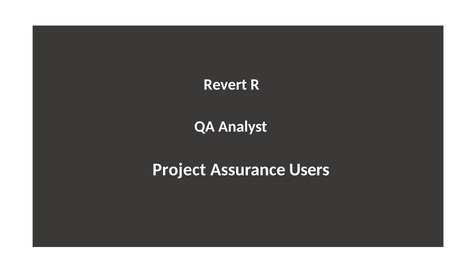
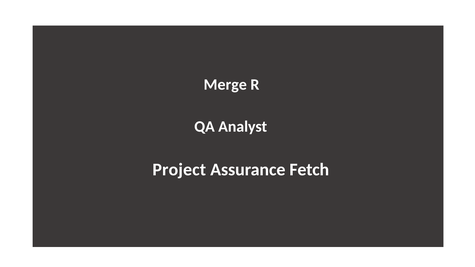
Revert: Revert -> Merge (225, 85)
Users: Users -> Fetch (309, 170)
